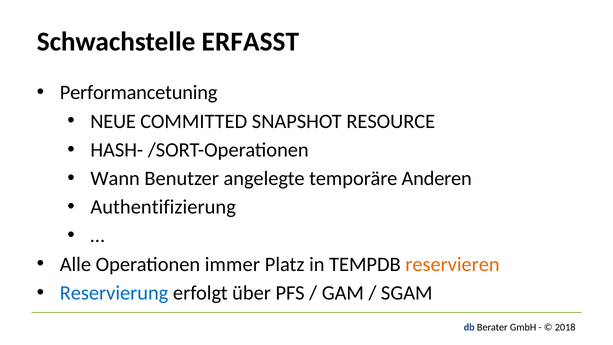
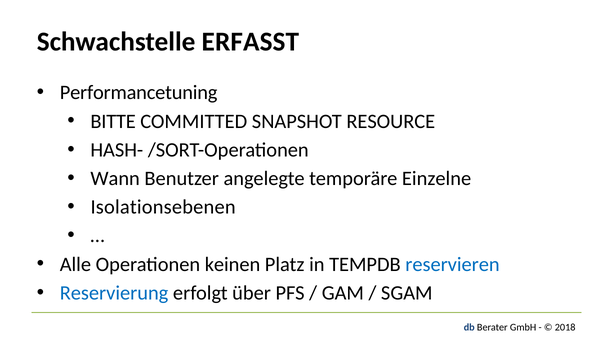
NEUE: NEUE -> BITTE (113, 121)
Anderen: Anderen -> Einzelne (437, 178)
Authentifizierung: Authentifizierung -> Isolationsebenen (163, 207)
immer: immer -> keinen (233, 264)
reservieren colour: orange -> blue (453, 264)
